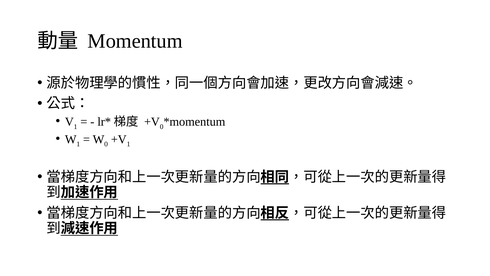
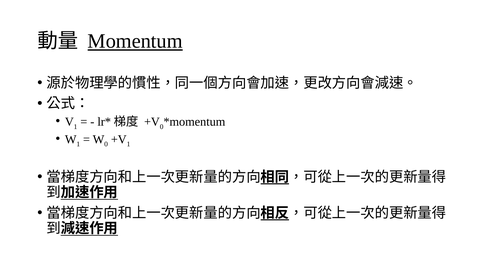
Momentum underline: none -> present (135, 41)
